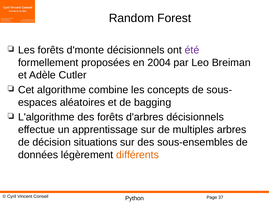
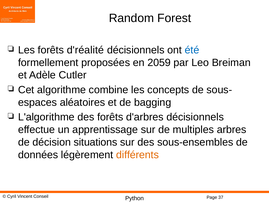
d'monte: d'monte -> d'réalité (85, 50)
été colour: purple -> blue (192, 50)
2004: 2004 -> 2059 (159, 62)
